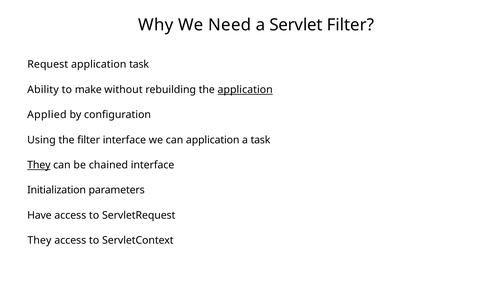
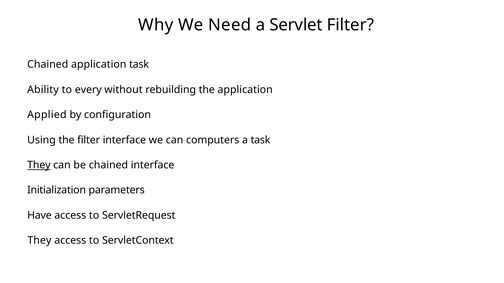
Request: Request -> Chained (48, 65)
make: make -> every (88, 90)
application underline: present -> none (245, 90)
can application: application -> computers (213, 140)
